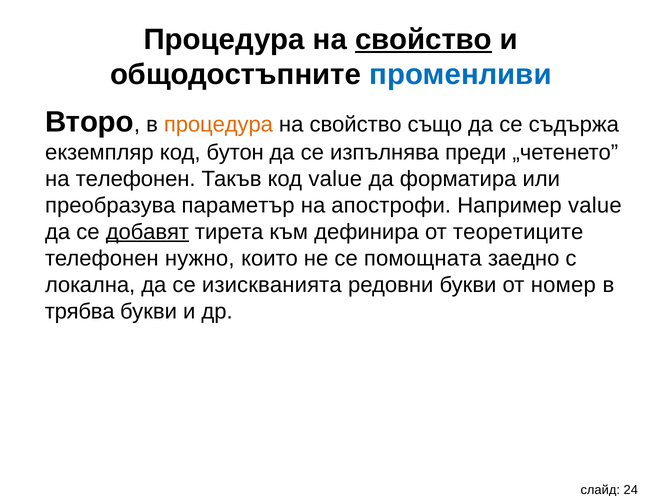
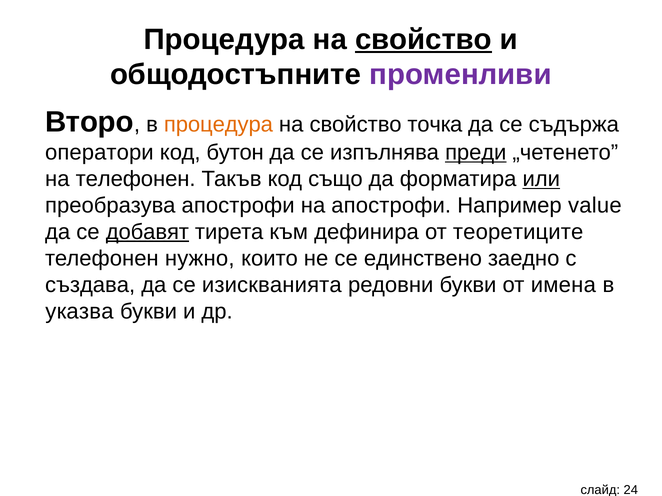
променливи colour: blue -> purple (460, 75)
също: също -> точка (435, 125)
екземпляр: екземпляр -> оператори (99, 153)
преди underline: none -> present (476, 153)
код value: value -> също (335, 179)
или underline: none -> present (541, 179)
преобразува параметър: параметър -> апострофи (238, 206)
помощната: помощната -> единствено (423, 259)
локална: локална -> създава (90, 285)
номер: номер -> имена (563, 285)
трябва: трябва -> указва (79, 312)
